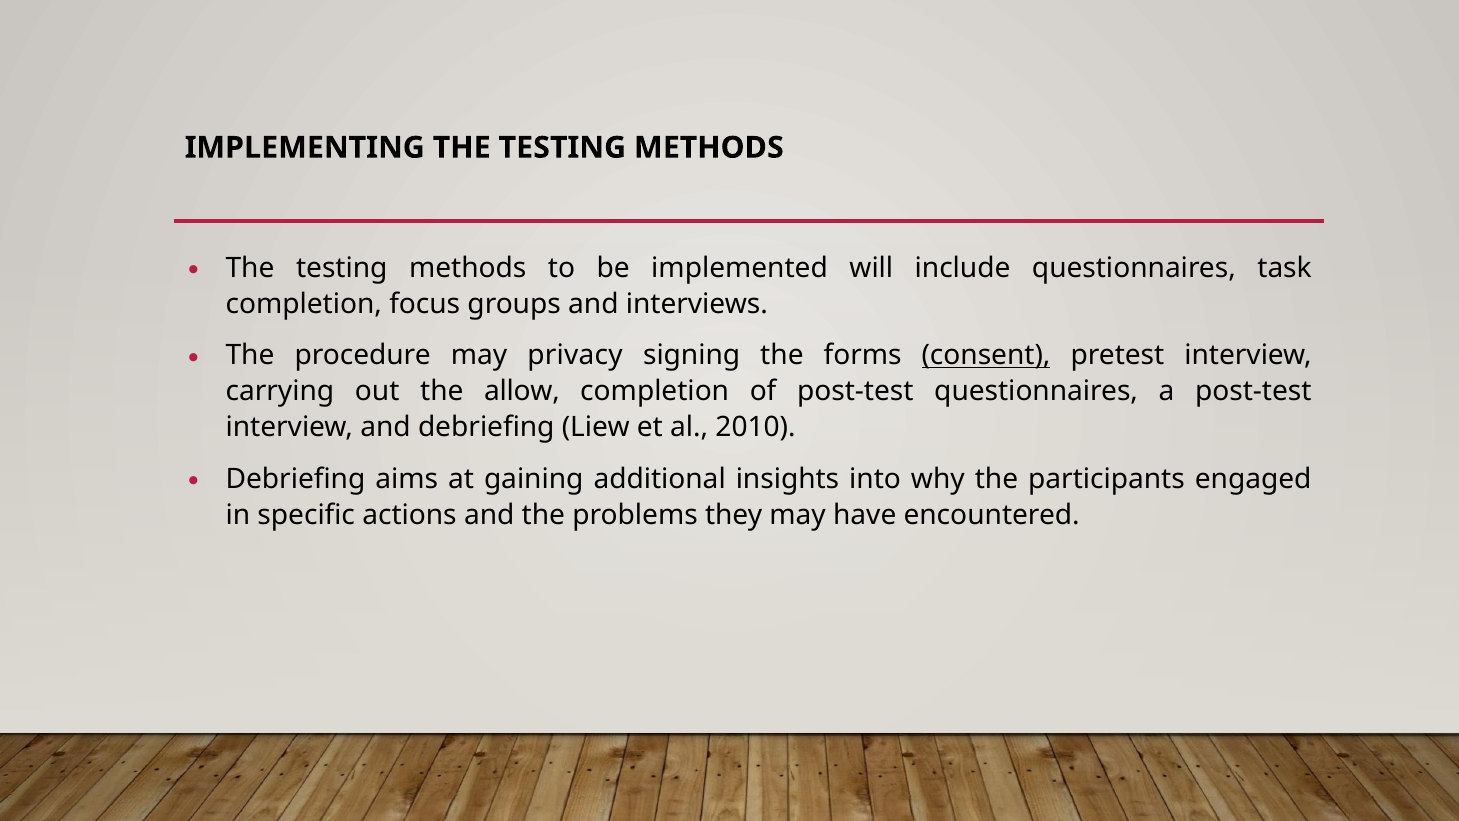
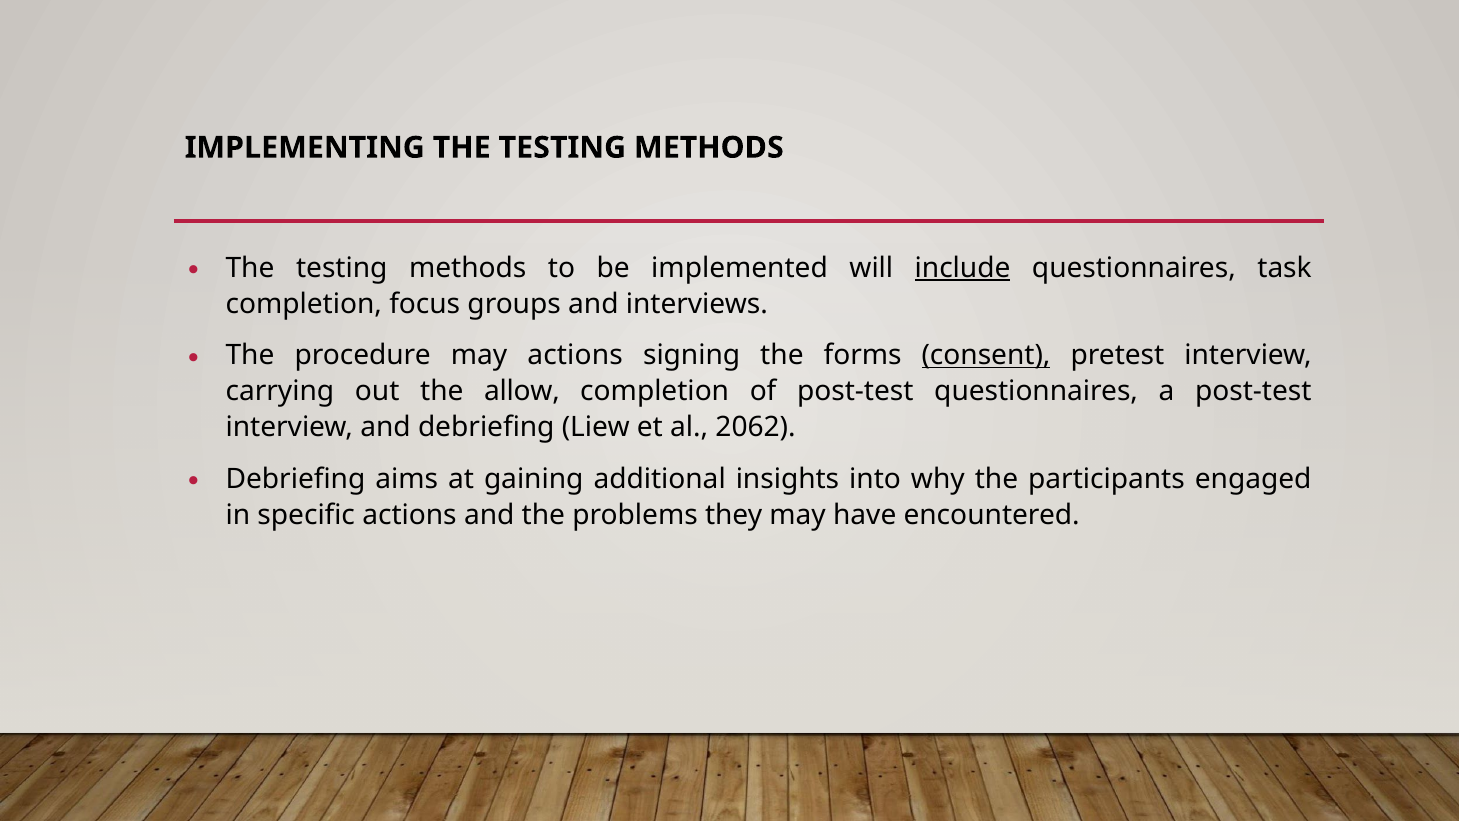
include underline: none -> present (963, 268)
may privacy: privacy -> actions (575, 355)
2010: 2010 -> 2062 (756, 427)
